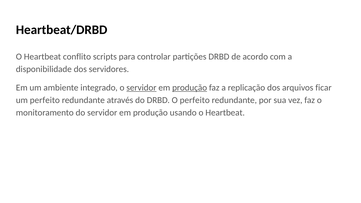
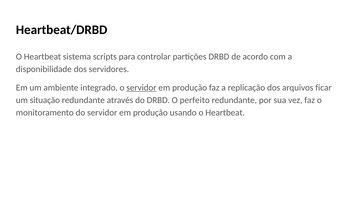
conflito: conflito -> sistema (77, 57)
produção underline: present -> none (190, 88)
um perfeito: perfeito -> situação (45, 100)
